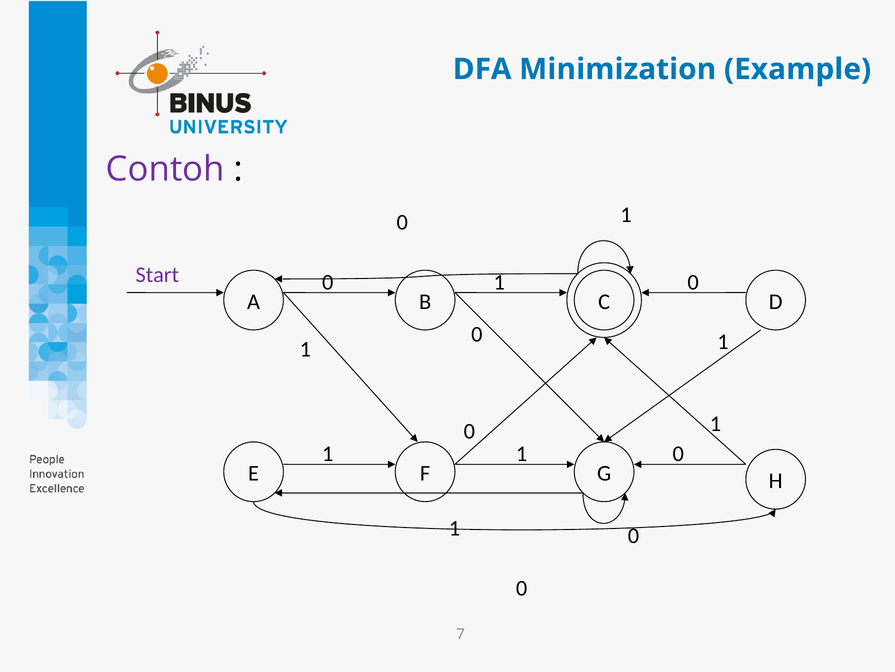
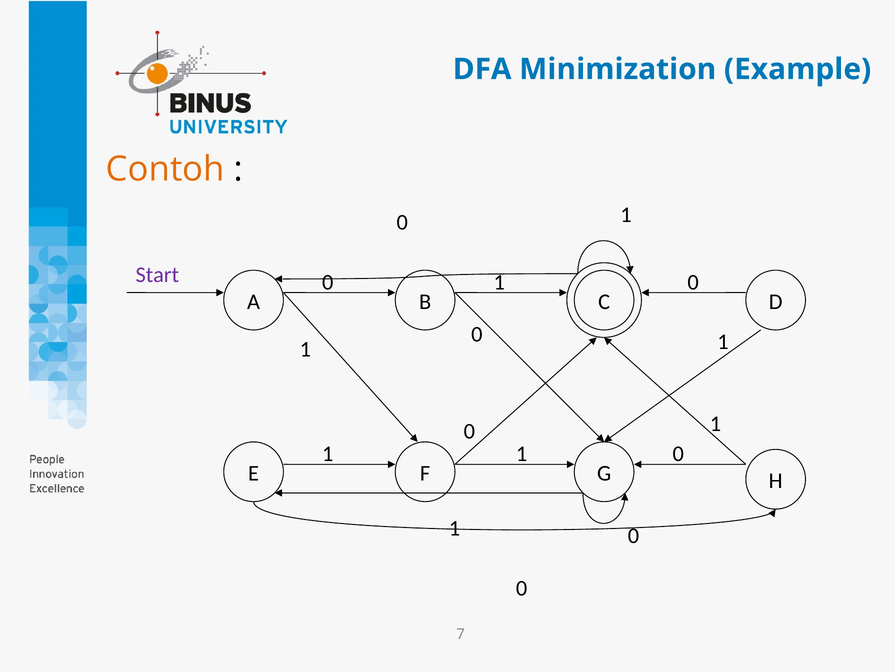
Contoh colour: purple -> orange (165, 169)
